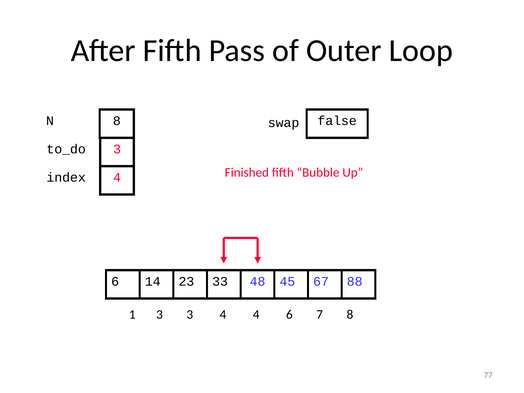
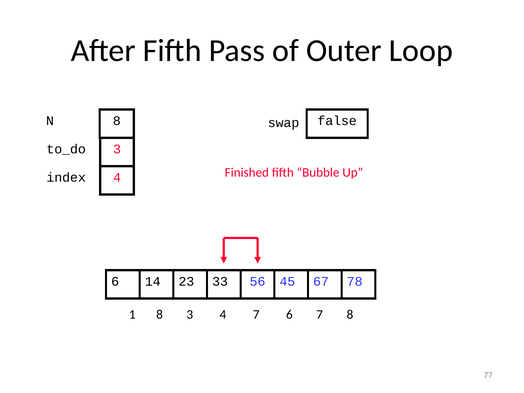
48: 48 -> 56 (258, 282)
88: 88 -> 78 (355, 282)
1 3: 3 -> 8 (160, 315)
4 4: 4 -> 7 (256, 315)
